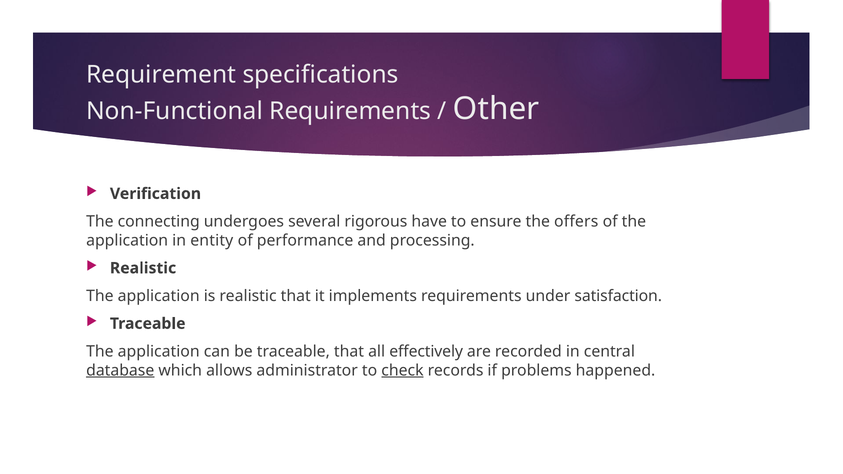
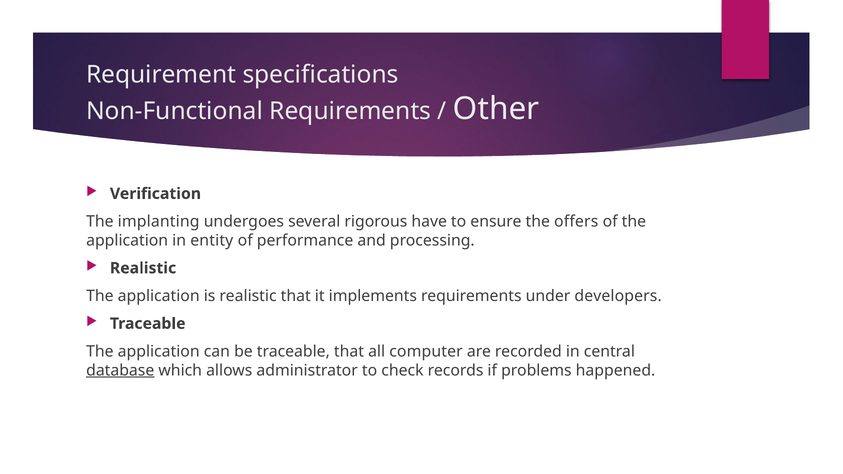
connecting: connecting -> implanting (159, 222)
satisfaction: satisfaction -> developers (618, 296)
effectively: effectively -> computer (426, 352)
check underline: present -> none (402, 370)
